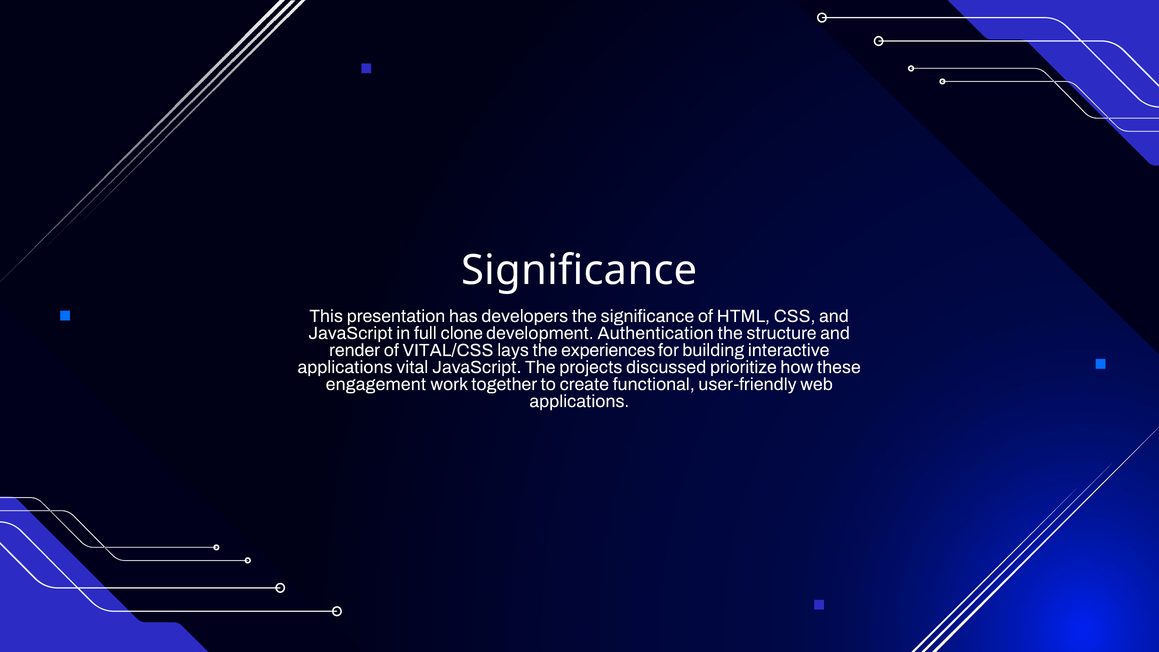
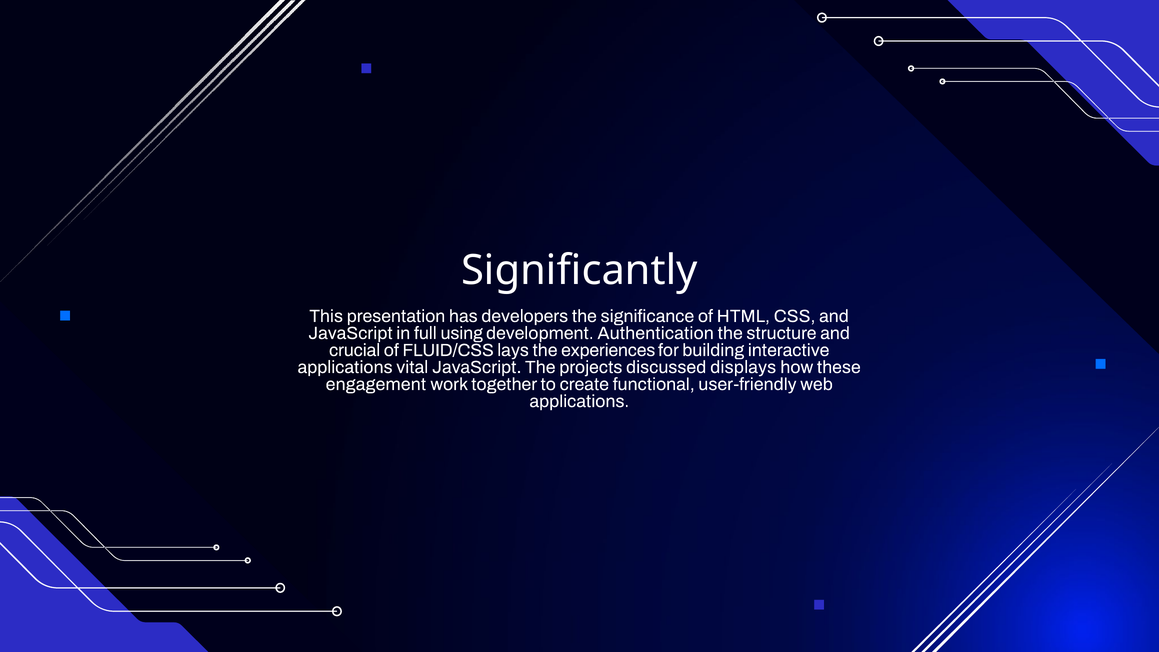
Significance: Significance -> Significantly (579, 270)
clone: clone -> using (462, 333)
render: render -> crucial (355, 350)
VITAL/CSS: VITAL/CSS -> FLUID/CSS (448, 350)
prioritize: prioritize -> displays (743, 367)
